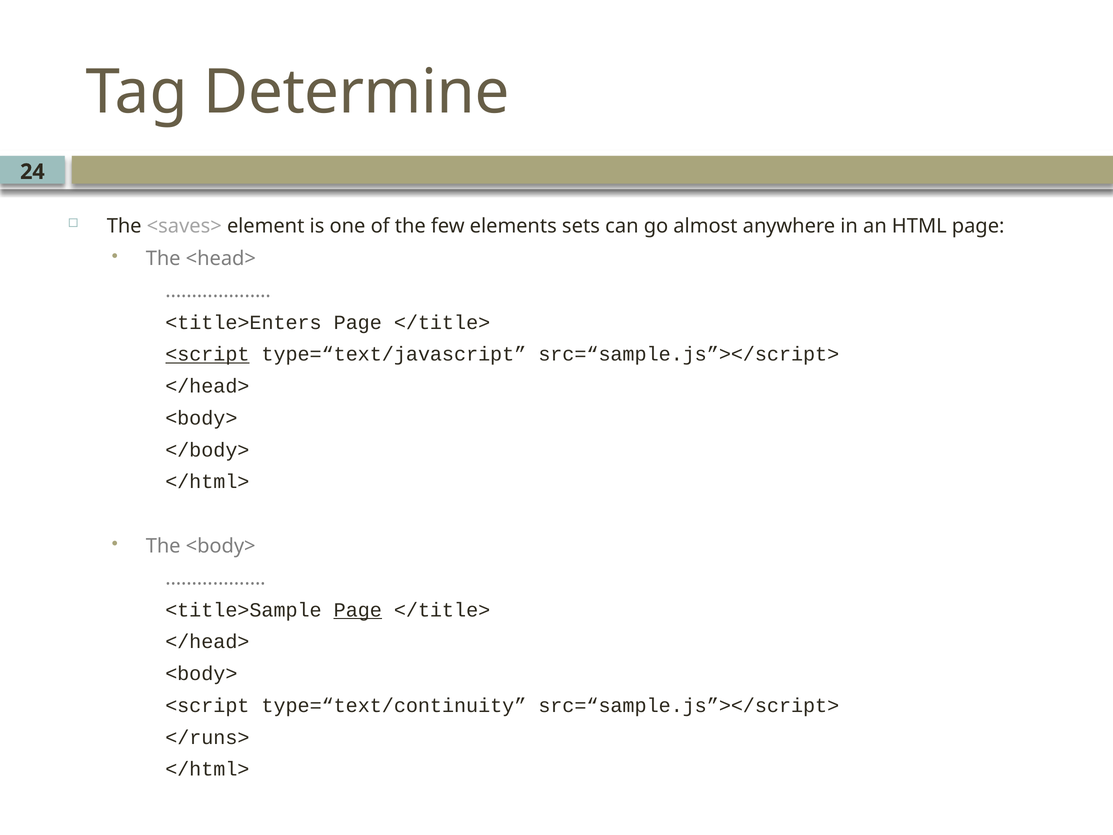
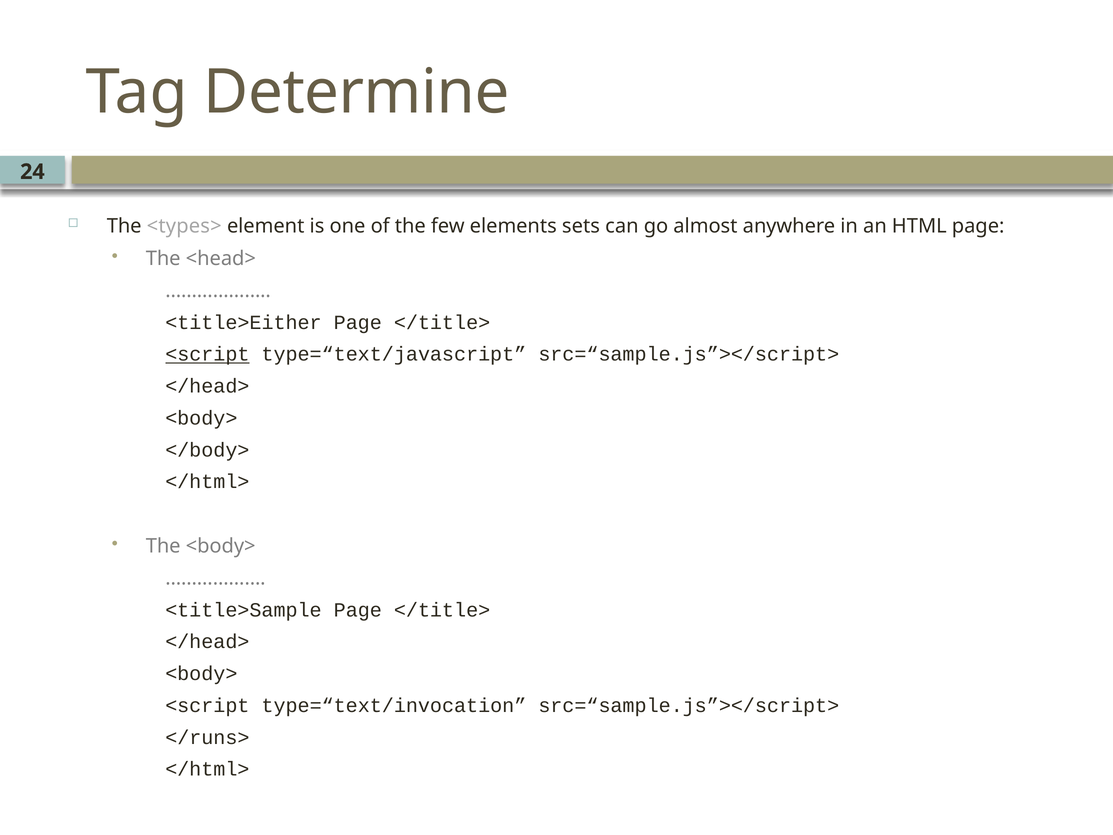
<saves>: <saves> -> <types> (184, 226)
<title>Enters: <title>Enters -> <title>Either (243, 322)
Page underline: present -> none (358, 610)
type=“text/continuity: type=“text/continuity -> type=“text/invocation (394, 705)
